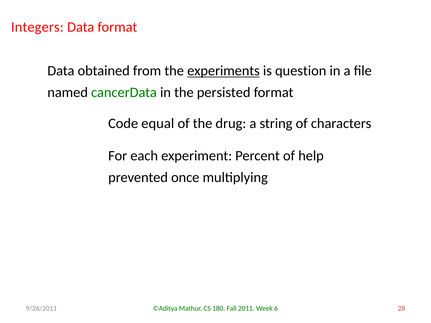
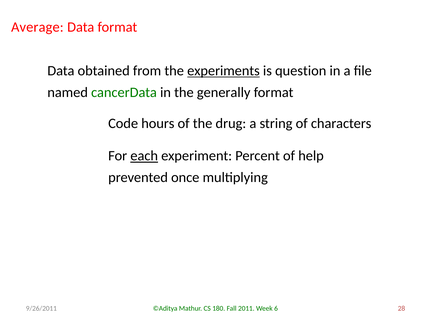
Integers: Integers -> Average (37, 27)
persisted: persisted -> generally (224, 92)
equal: equal -> hours (158, 123)
each underline: none -> present (144, 156)
